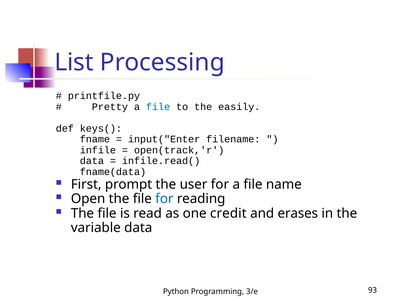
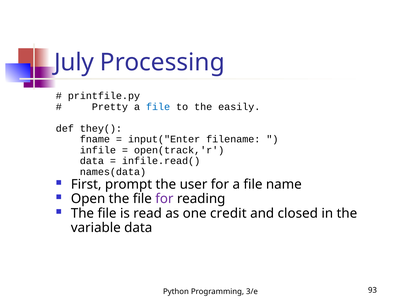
List: List -> July (74, 62)
keys(: keys( -> they( (101, 128)
fname(data: fname(data -> names(data (113, 172)
for colour: blue -> purple (164, 199)
erases: erases -> closed (298, 213)
